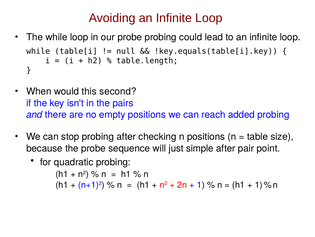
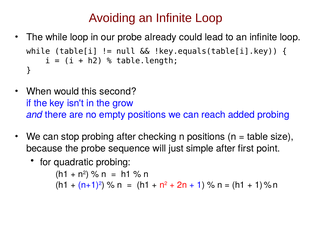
probe probing: probing -> already (161, 37)
pairs: pairs -> grow (123, 103)
pair: pair -> first (246, 148)
